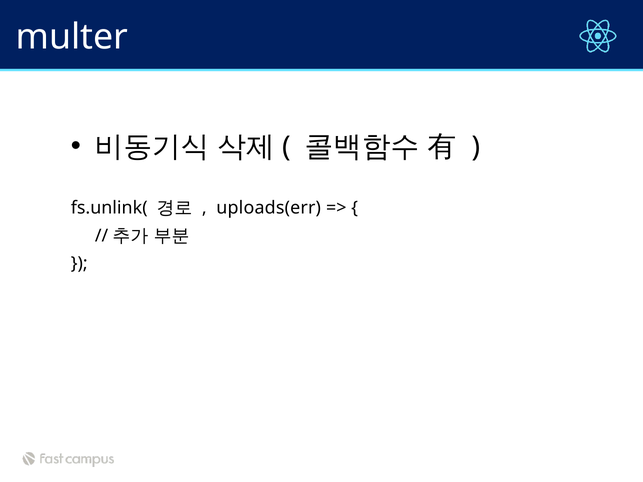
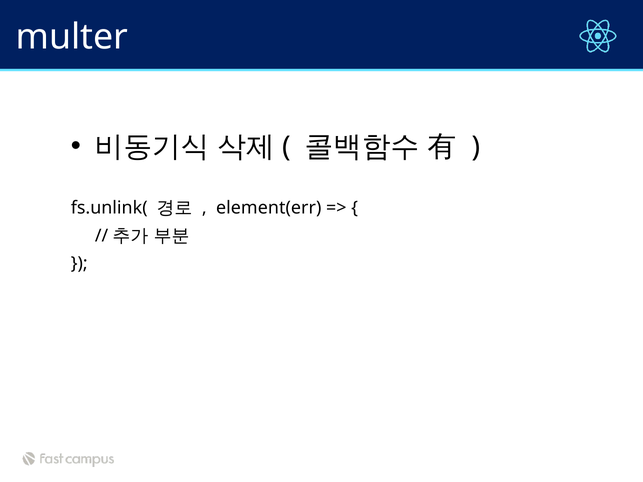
uploads(err: uploads(err -> element(err (269, 208)
